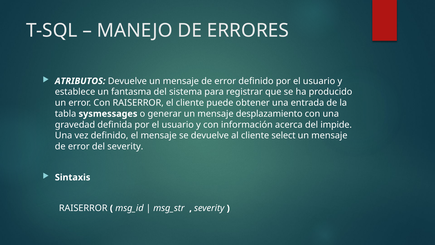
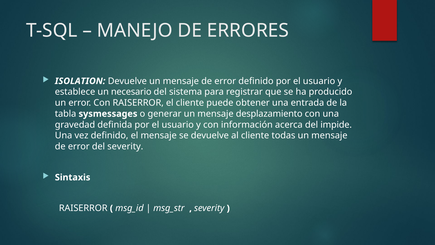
ATRIBUTOS: ATRIBUTOS -> ISOLATION (80, 81)
fantasma: fantasma -> necesario (131, 92)
select: select -> todas (283, 135)
